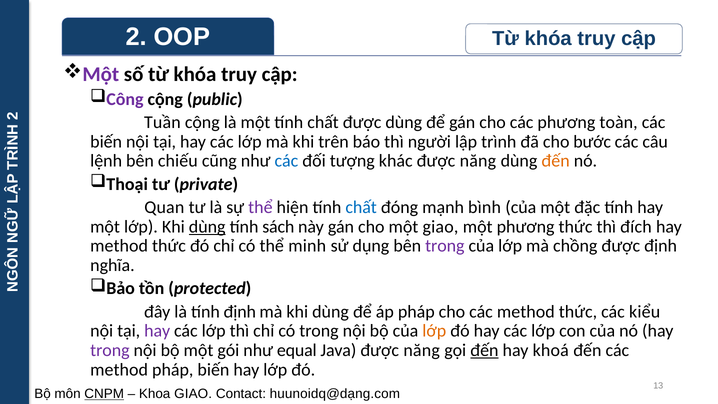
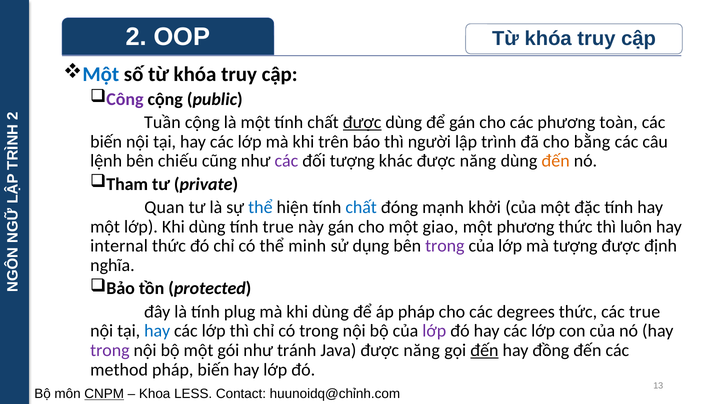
Một colour: purple -> blue (101, 74)
được underline: none -> present (362, 122)
bước: bước -> bằng (592, 142)
các colour: blue -> purple (286, 161)
Thoại: Thoại -> Tham (127, 184)
thể colour: purple -> blue (260, 207)
bình: bình -> khởi (485, 207)
dùng underline: present -> none (207, 227)
tính sách: sách -> true (278, 227)
đích: đích -> luôn (636, 227)
method: method -> internal (119, 246)
mà chồng: chồng -> tượng (575, 246)
tính định: định -> plug (240, 311)
cho các method: method -> degrees (526, 311)
các kiểu: kiểu -> true (645, 311)
hay colour: purple -> blue (157, 331)
lớp colour: orange -> purple (434, 331)
equal: equal -> tránh (297, 350)
khoá: khoá -> đồng (551, 350)
Khoa GIAO: GIAO -> LESS (193, 394)
huunoidq@dạng.com: huunoidq@dạng.com -> huunoidq@chỉnh.com (335, 394)
